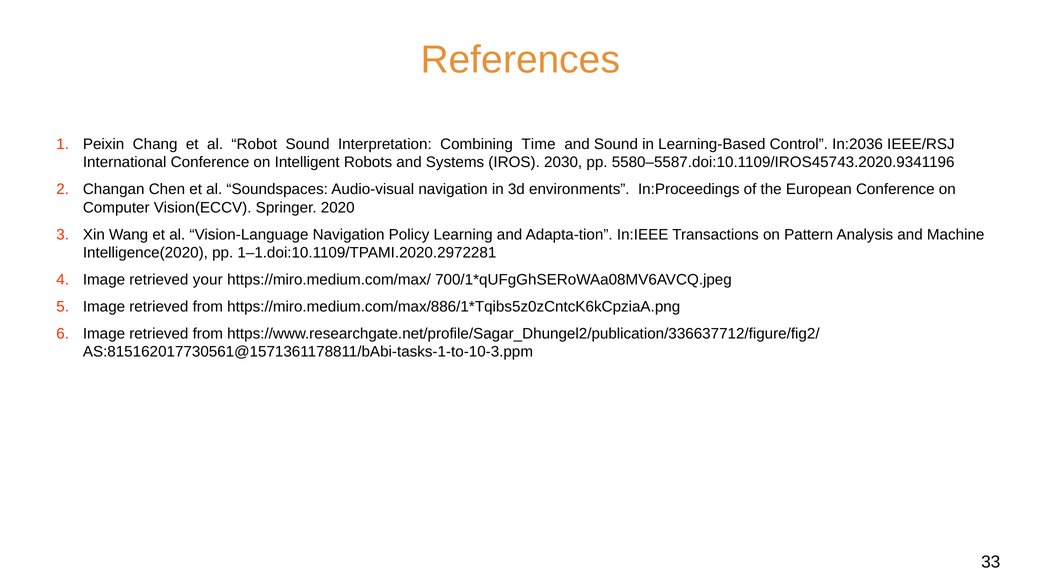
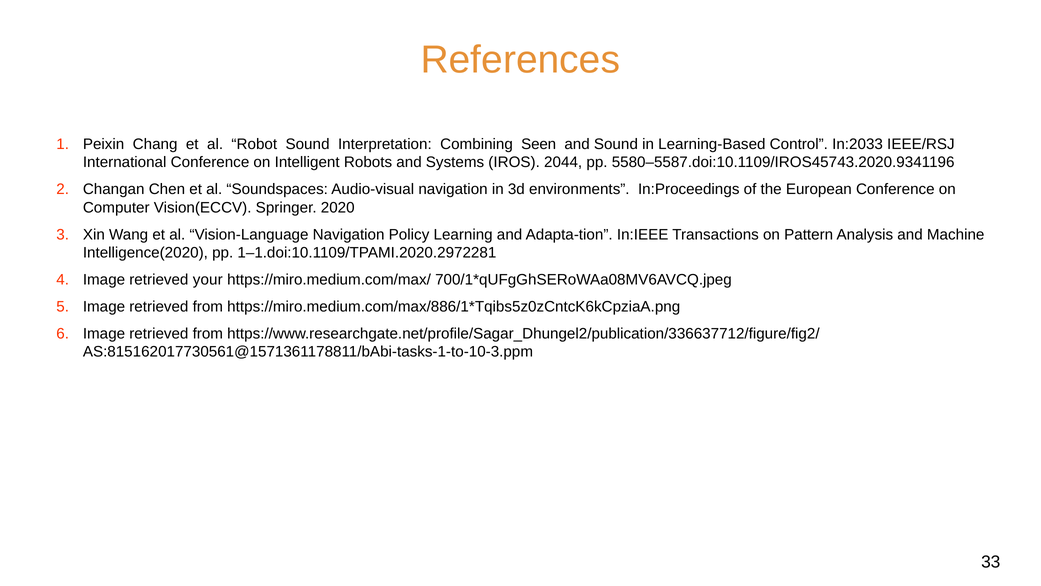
Time: Time -> Seen (539, 144)
In:2036: In:2036 -> In:2033 (858, 144)
2030: 2030 -> 2044 (563, 162)
